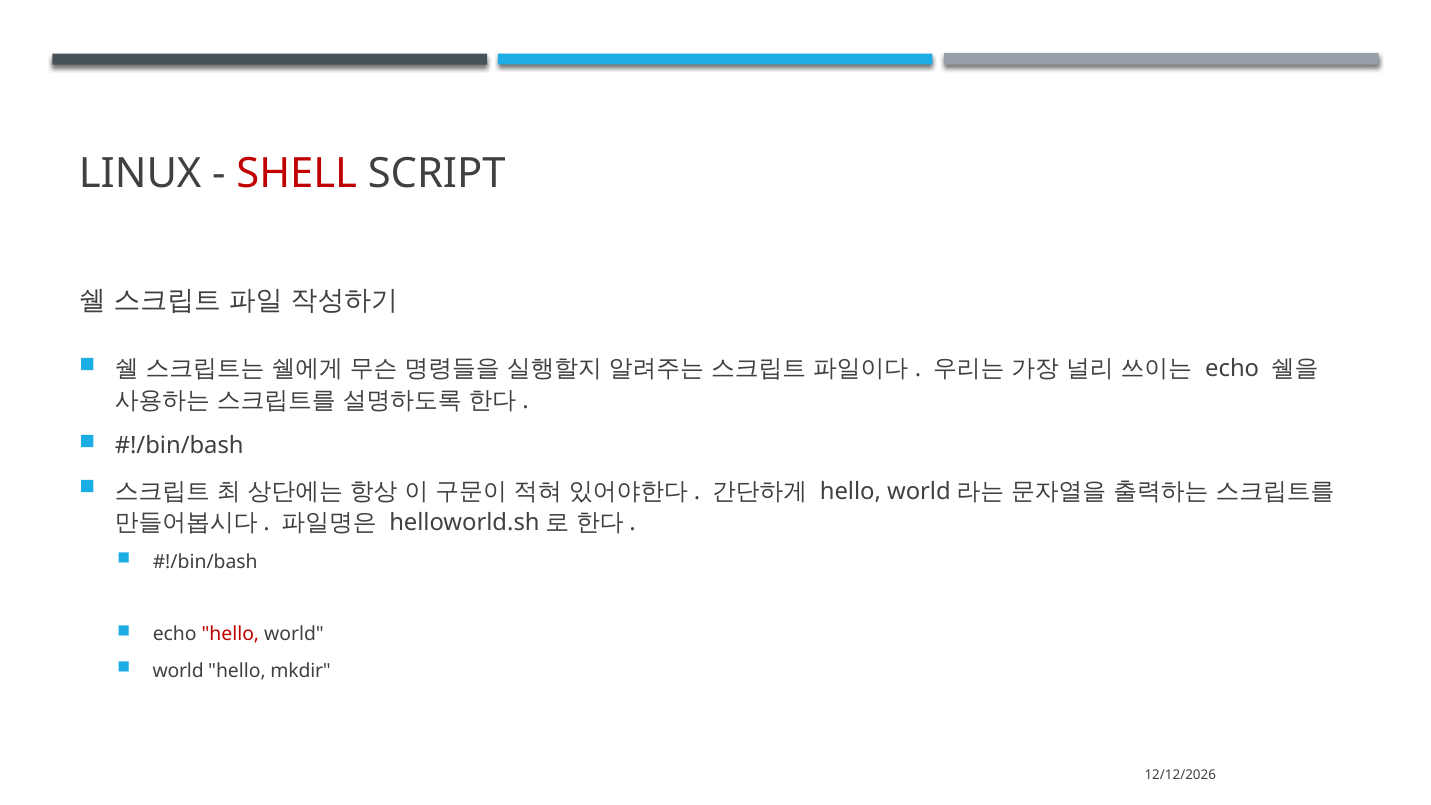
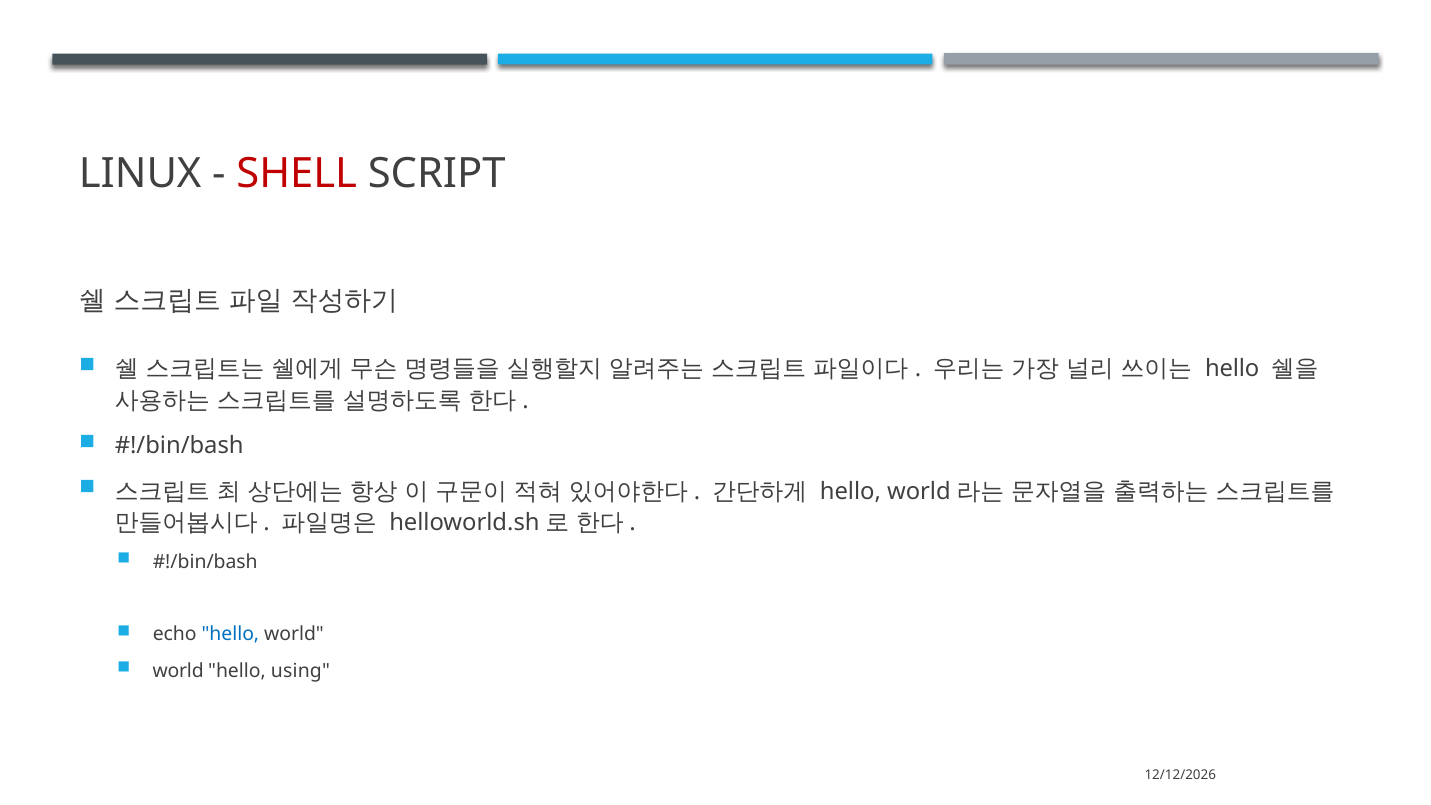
echo: echo -> hello (1232, 369)
hello colour: red -> blue (230, 634)
mkdir: mkdir -> using (300, 671)
